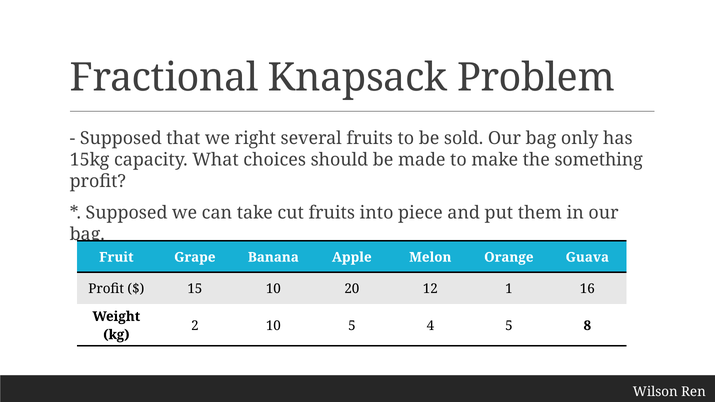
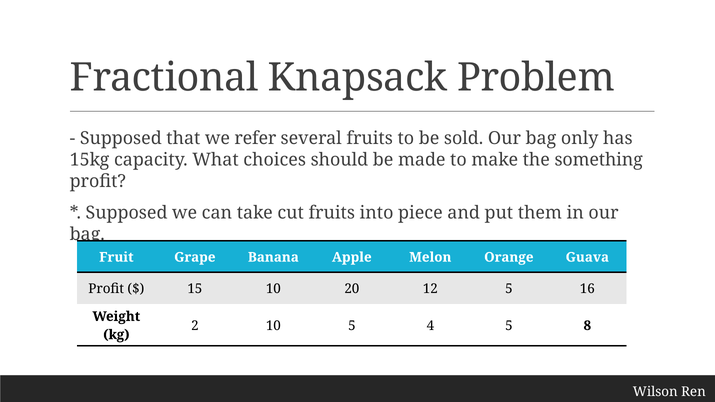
right: right -> refer (255, 138)
12 1: 1 -> 5 (509, 289)
